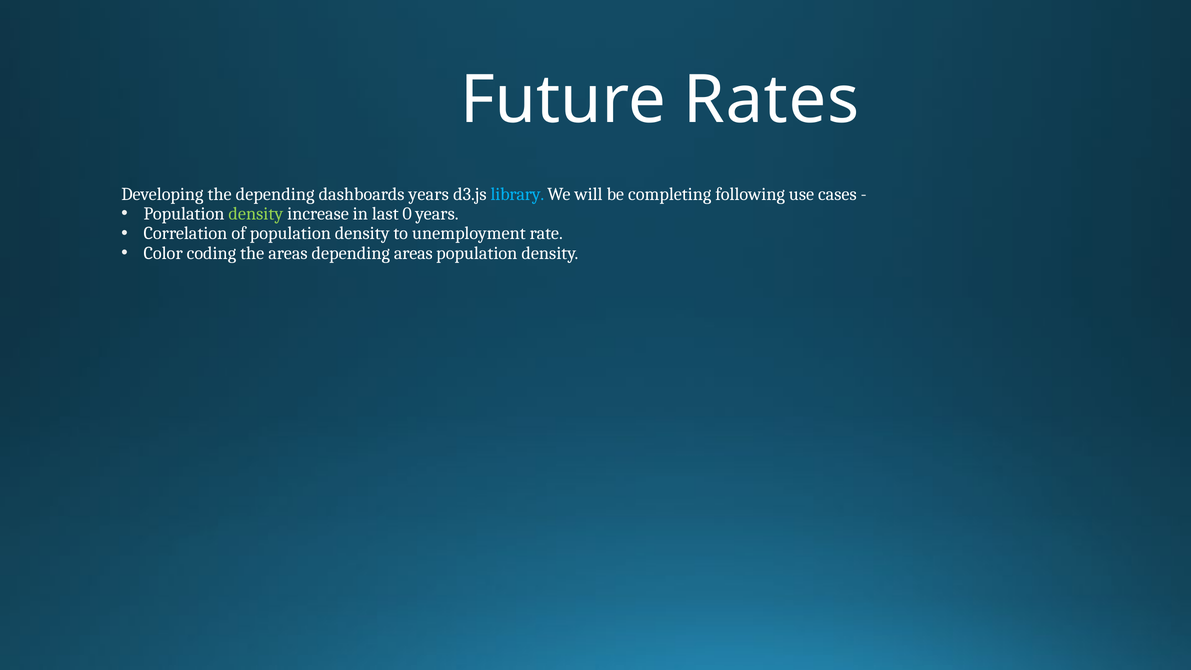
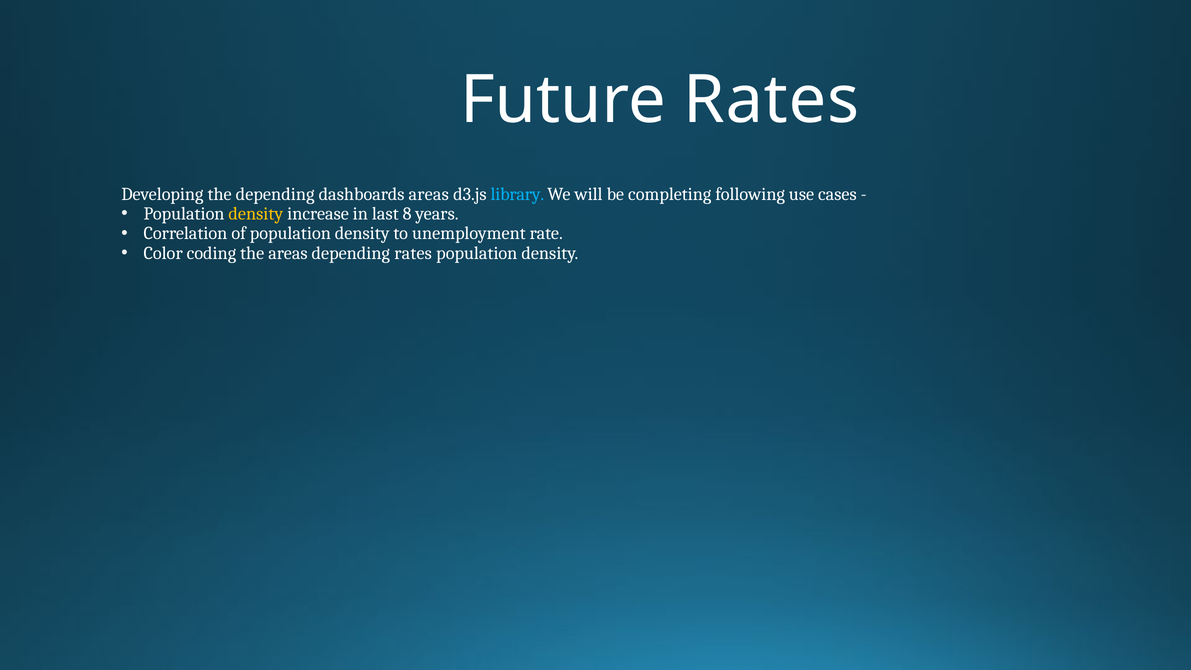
dashboards years: years -> areas (429, 194)
density colour: light green -> yellow (256, 214)
0: 0 -> 8 (407, 214)
depending areas: areas -> rates (413, 253)
